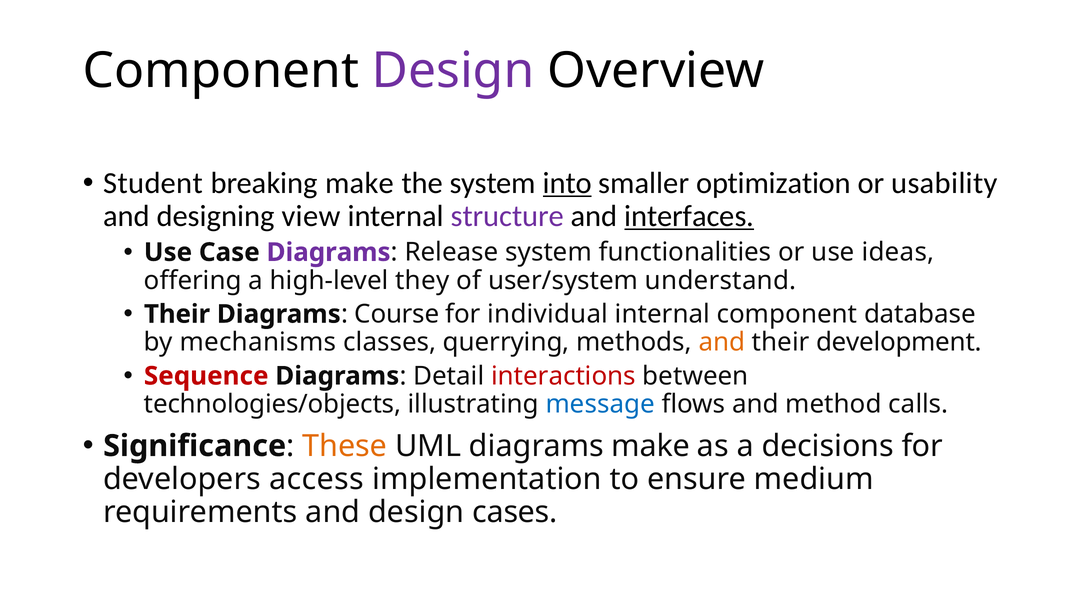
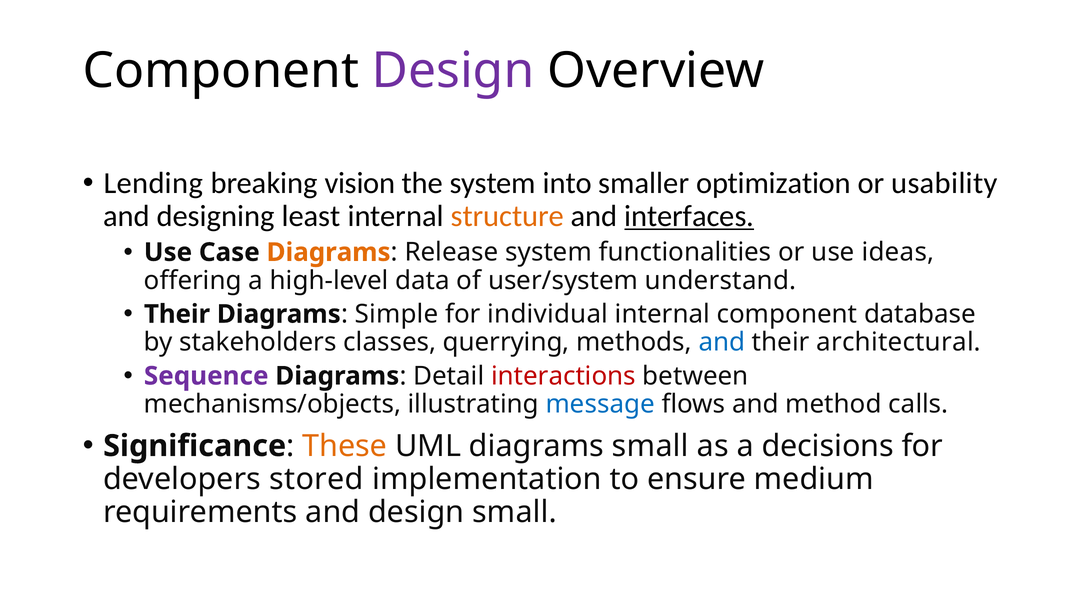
Student: Student -> Lending (153, 183)
breaking make: make -> vision (360, 183)
into underline: present -> none (567, 183)
view: view -> least (311, 216)
structure colour: purple -> orange (507, 216)
Diagrams colour: purple -> orange (329, 252)
they: they -> data (422, 280)
Course: Course -> Simple (397, 314)
mechanisms: mechanisms -> stakeholders (258, 342)
and colour: orange -> blue (722, 342)
development: development -> architectural (899, 342)
Sequence colour: red -> purple (206, 376)
technologies/objects: technologies/objects -> mechanisms/objects (272, 404)
diagrams make: make -> small (650, 446)
access: access -> stored (317, 479)
design cases: cases -> small (515, 512)
